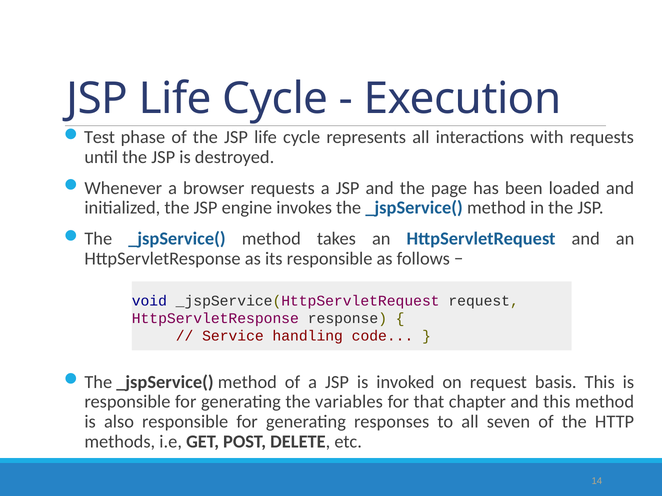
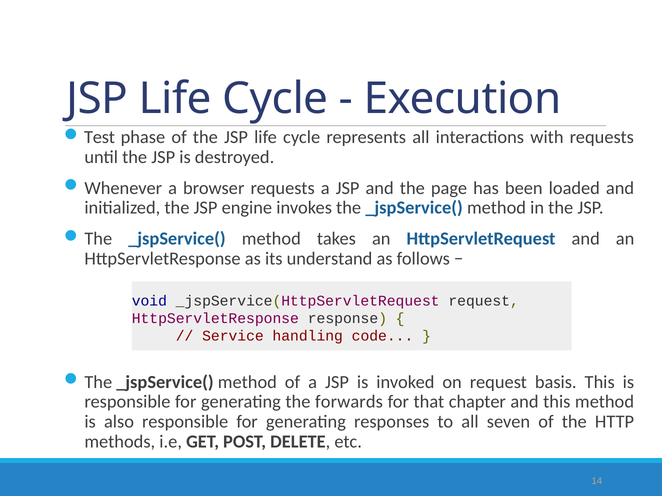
its responsible: responsible -> understand (330, 259)
variables: variables -> forwards (349, 402)
